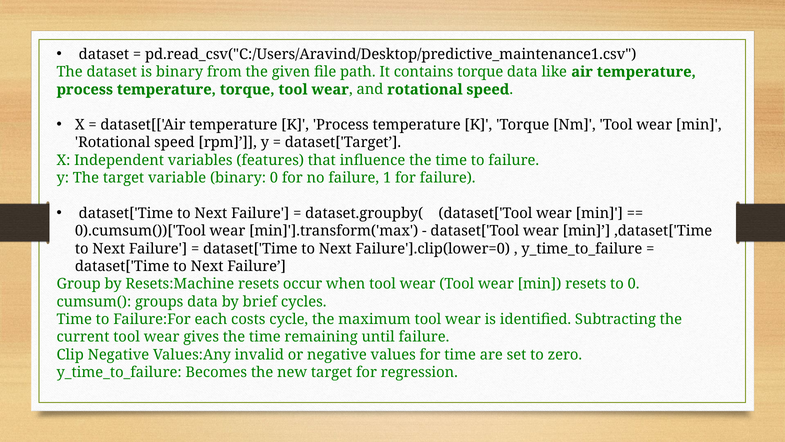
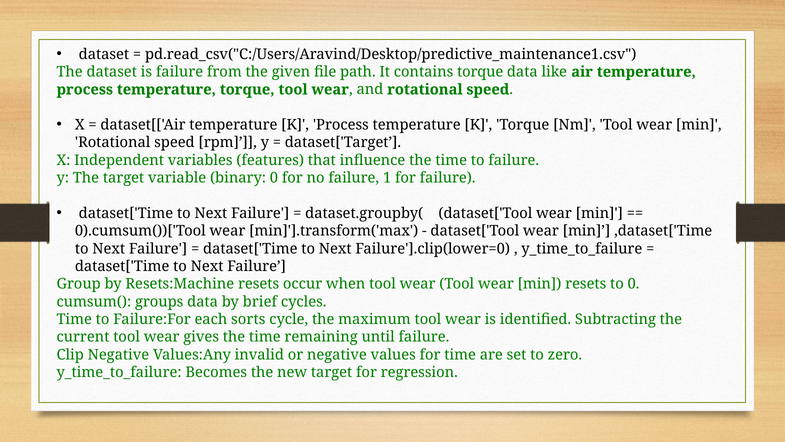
is binary: binary -> failure (180, 72)
costs: costs -> sorts (248, 319)
